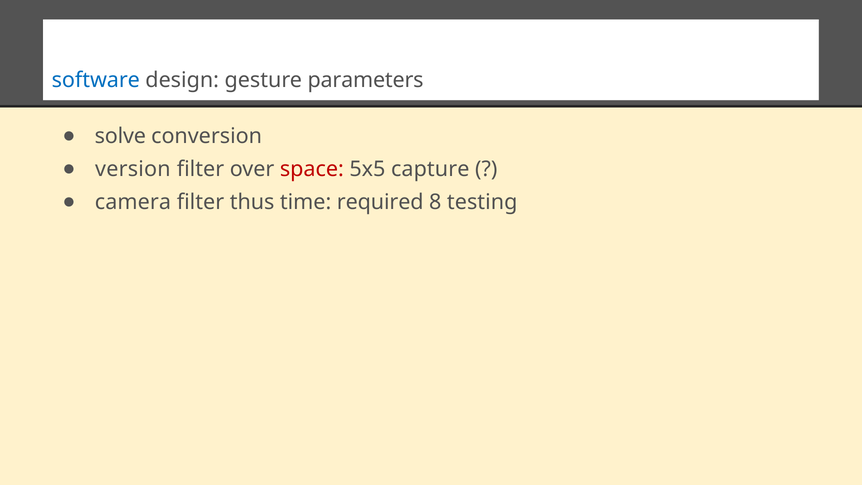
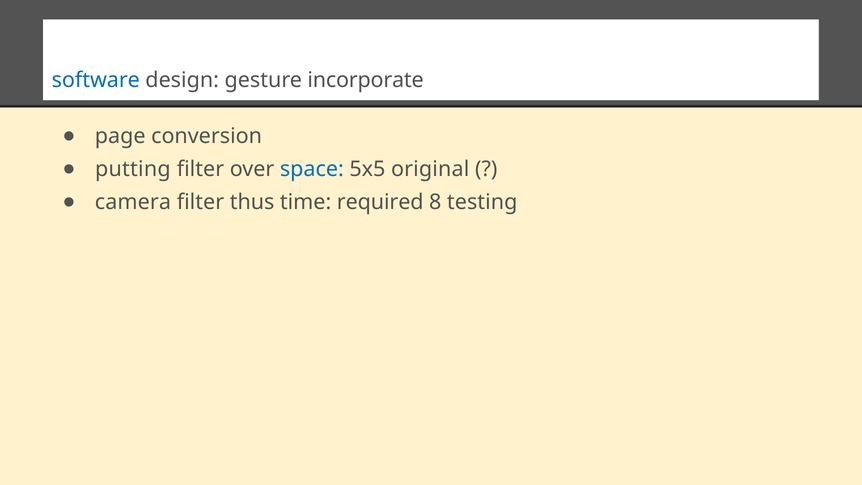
parameters: parameters -> incorporate (366, 80)
solve: solve -> page (120, 136)
version: version -> putting (133, 169)
space colour: red -> blue (312, 169)
capture: capture -> original (430, 169)
